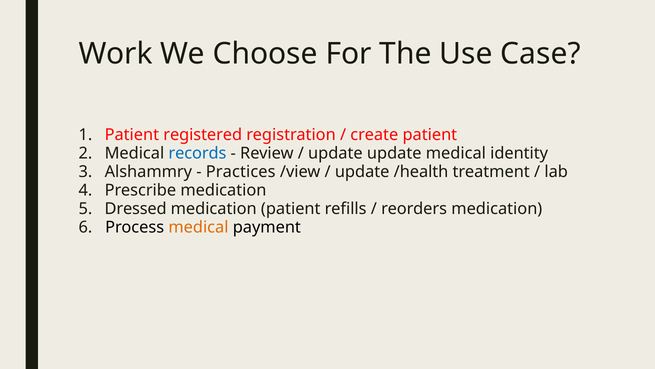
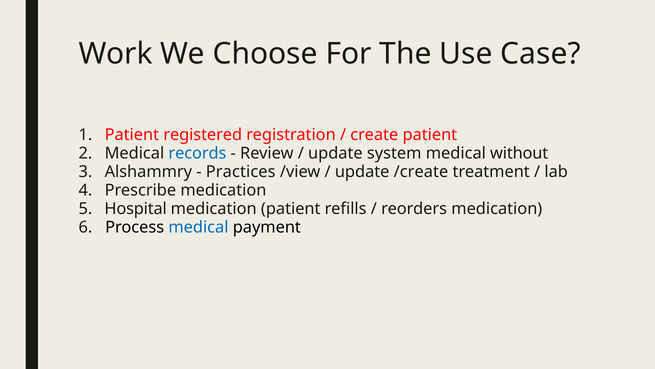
update update: update -> system (394, 153)
identity: identity -> without (519, 153)
/health: /health -> /create (421, 172)
Dressed: Dressed -> Hospital (136, 209)
medical colour: orange -> blue (198, 227)
